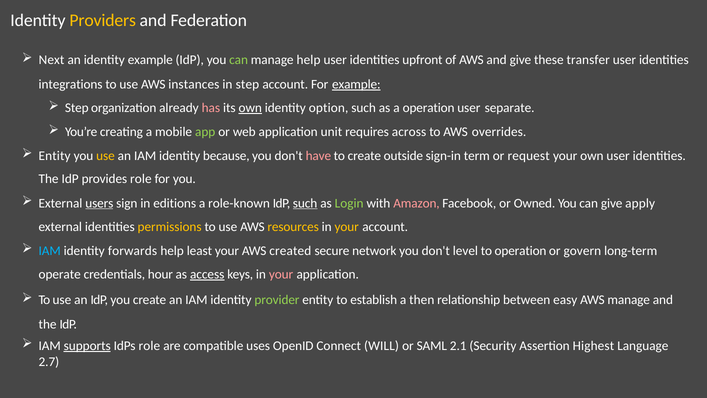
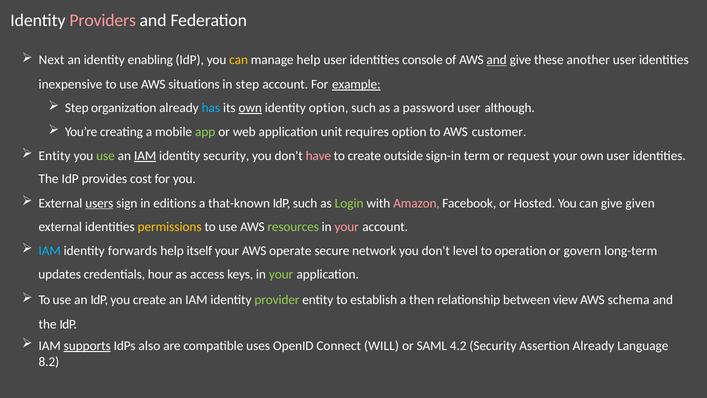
Providers colour: yellow -> pink (103, 21)
identity example: example -> enabling (150, 60)
can colour: light green -> yellow (239, 60)
upfront: upfront -> console (422, 60)
and underline: none -> present (497, 60)
transfer: transfer -> another (588, 60)
integrations: integrations -> inexpensive (71, 84)
instances: instances -> situations (194, 84)
has colour: pink -> light blue (211, 108)
a operation: operation -> password (429, 108)
separate: separate -> although (510, 108)
requires across: across -> option (409, 132)
overrides: overrides -> customer (499, 132)
use colour: yellow -> light green (105, 156)
IAM underline: none -> present (145, 156)
identity because: because -> security (226, 156)
provides role: role -> cost (141, 179)
role-known: role-known -> that-known (239, 203)
such underline: present -> none (305, 203)
Owned: Owned -> Hosted (534, 203)
apply: apply -> given (640, 203)
resources colour: yellow -> light green (293, 227)
your colour: yellow -> pink (347, 227)
least: least -> itself (199, 251)
created: created -> operate (290, 251)
operate: operate -> updates (60, 274)
access underline: present -> none (207, 274)
your colour: pink -> light green (281, 274)
easy: easy -> view (565, 300)
AWS manage: manage -> schema (629, 300)
IdPs role: role -> also (149, 346)
2.1: 2.1 -> 4.2 (458, 346)
Assertion Highest: Highest -> Already (594, 346)
2.7: 2.7 -> 8.2 (49, 361)
